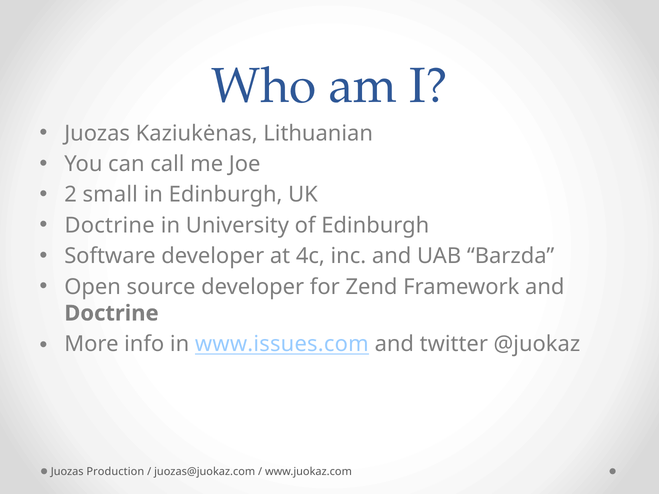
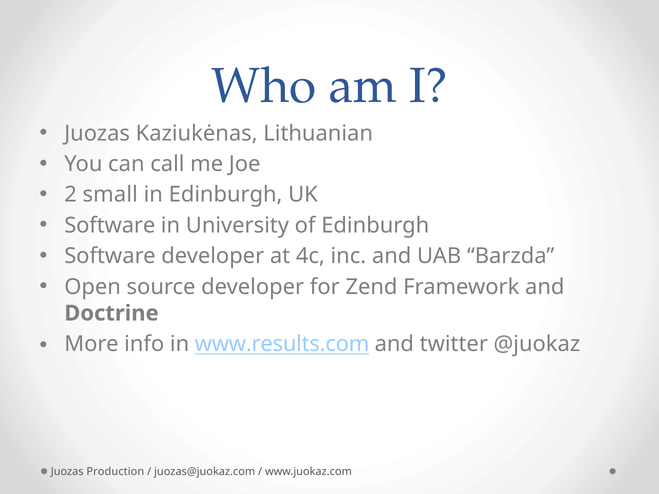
Doctrine: Doctrine -> Software (110, 226)
www.issues.com: www.issues.com -> www.results.com (282, 344)
